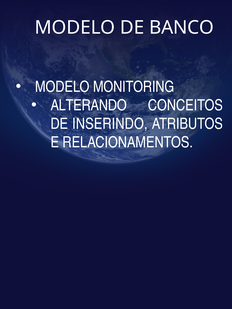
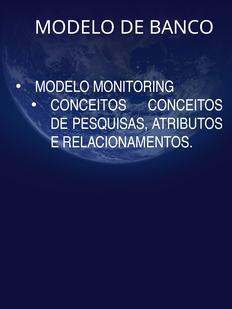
ALTERANDO: ALTERANDO -> CONCEITOS (89, 105)
INSERINDO: INSERINDO -> PESQUISAS (110, 124)
